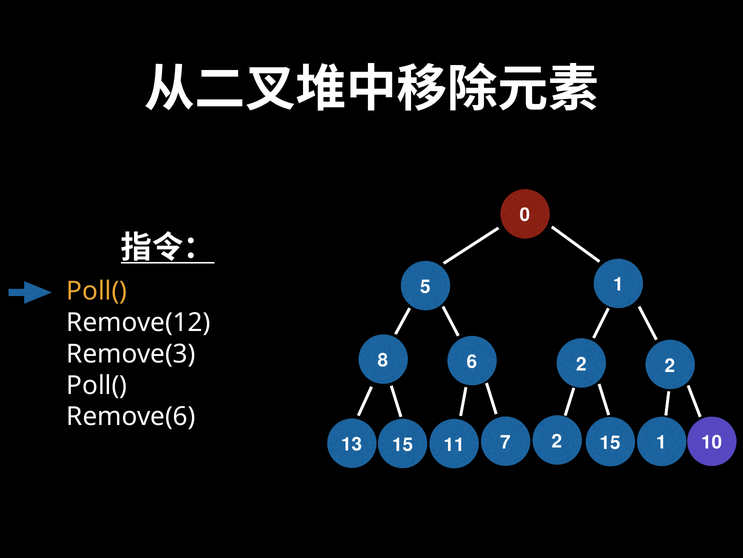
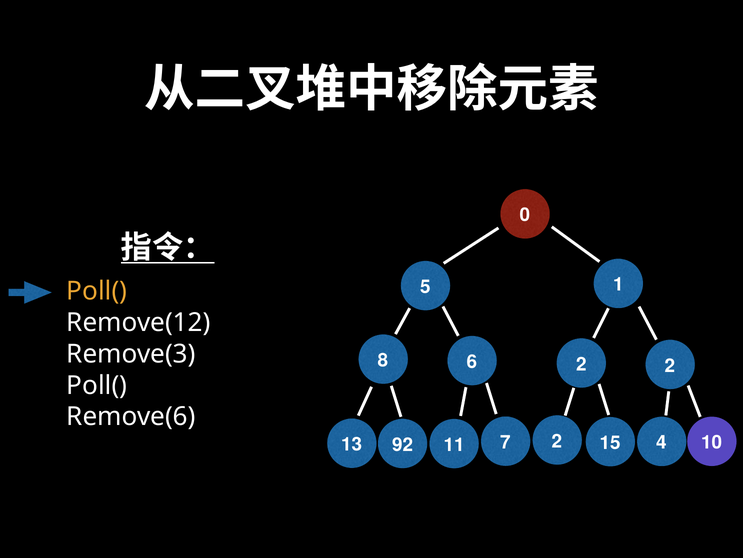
15 1: 1 -> 4 (662, 442)
13 15: 15 -> 92 (403, 444)
